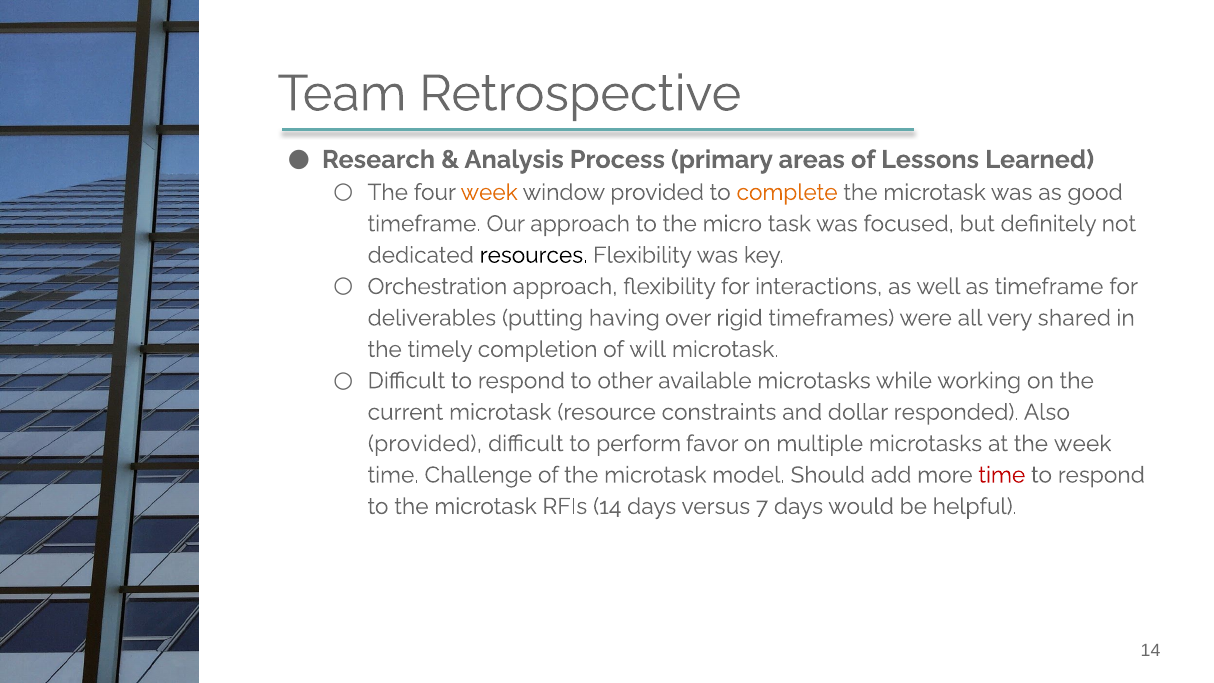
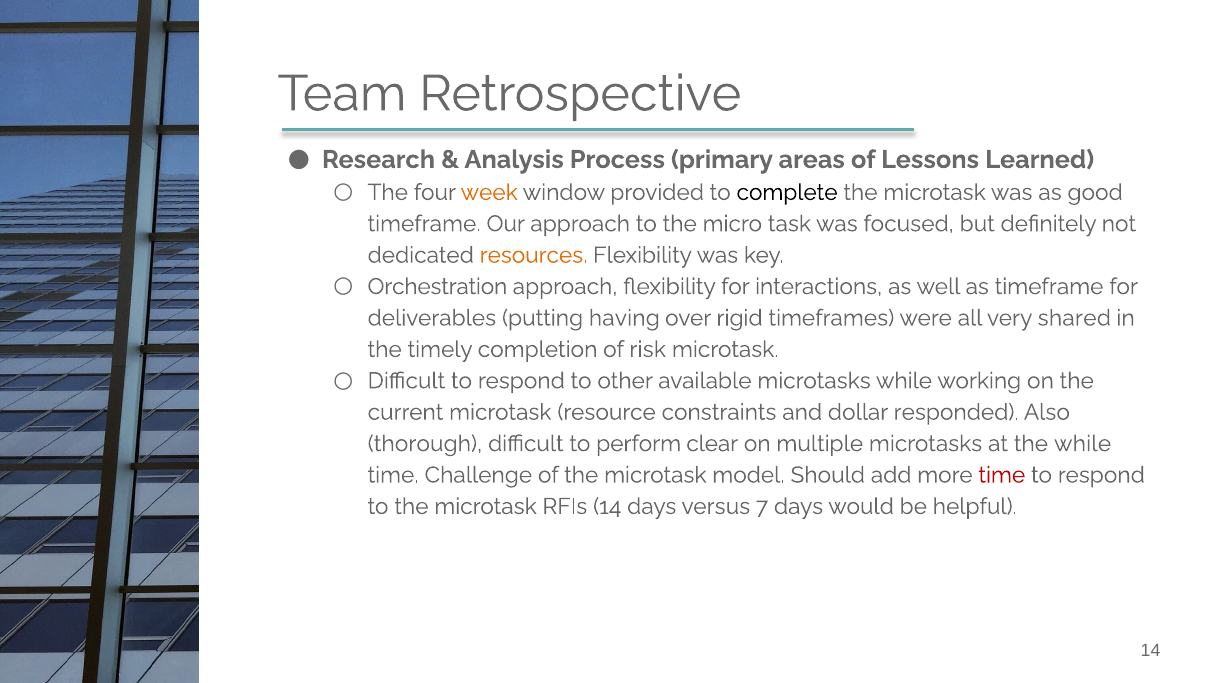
complete colour: orange -> black (787, 192)
resources colour: black -> orange (533, 255)
will: will -> risk (648, 349)
provided: provided -> thorough (425, 444)
favor: favor -> clear (712, 444)
the week: week -> while (1083, 444)
